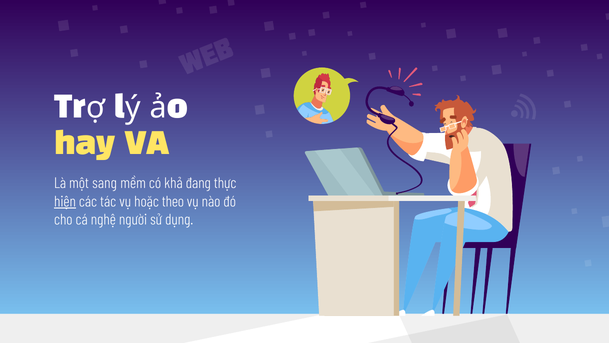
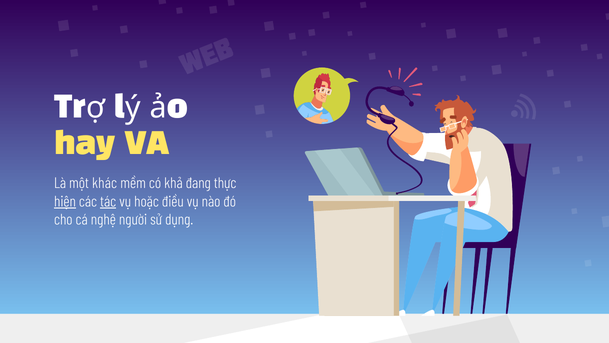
sang: sang -> khác (105, 183)
tác underline: none -> present (108, 201)
theo: theo -> điều (173, 201)
